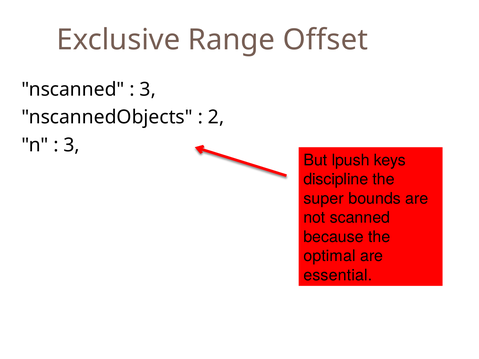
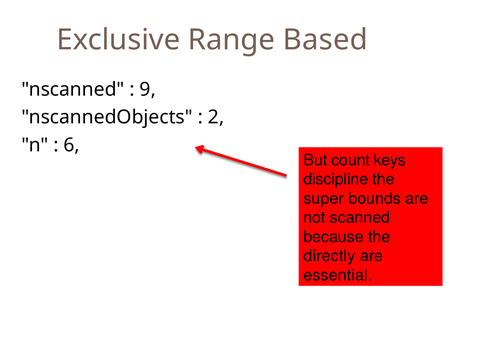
Offset: Offset -> Based (325, 40)
3: 3 -> 9 (148, 90)
3: 3 -> 6 (72, 145)
lpush: lpush -> count (351, 160)
optimal: optimal -> directly (329, 256)
